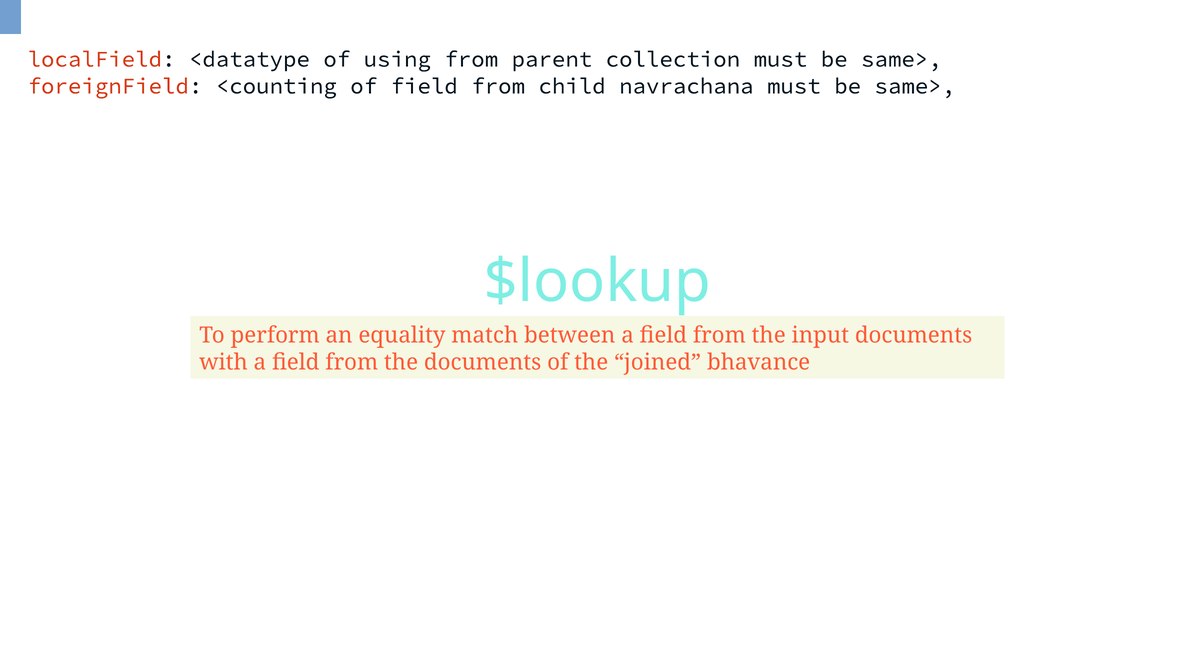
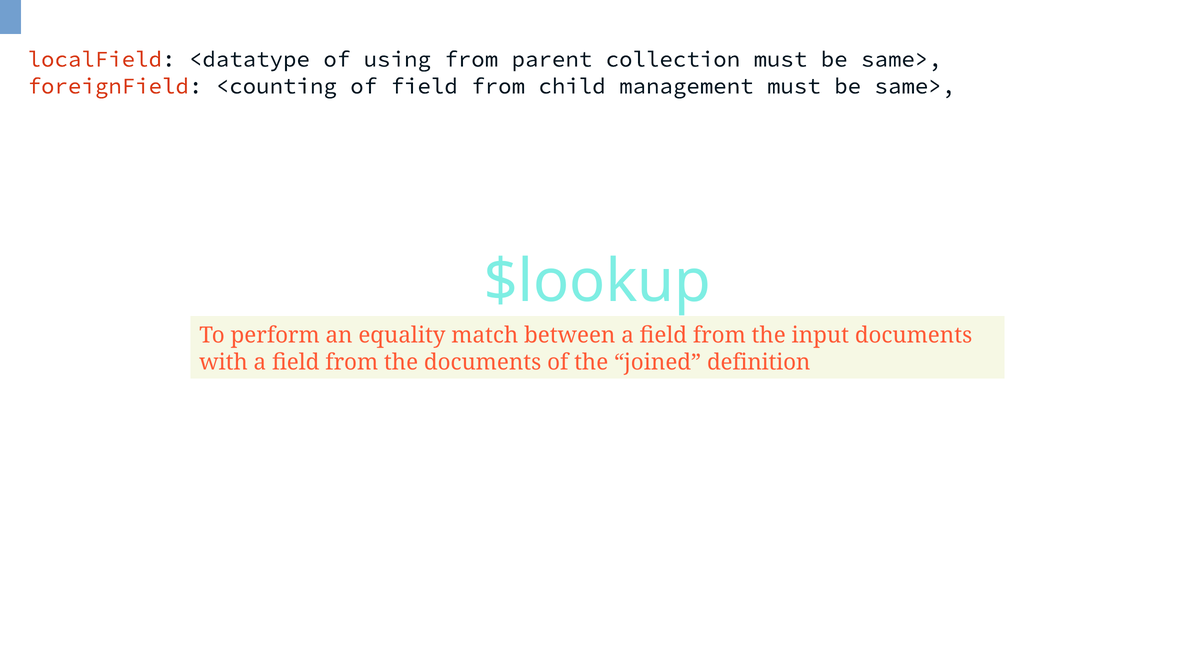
navrachana: navrachana -> management (686, 86)
bhavance: bhavance -> definition (759, 362)
